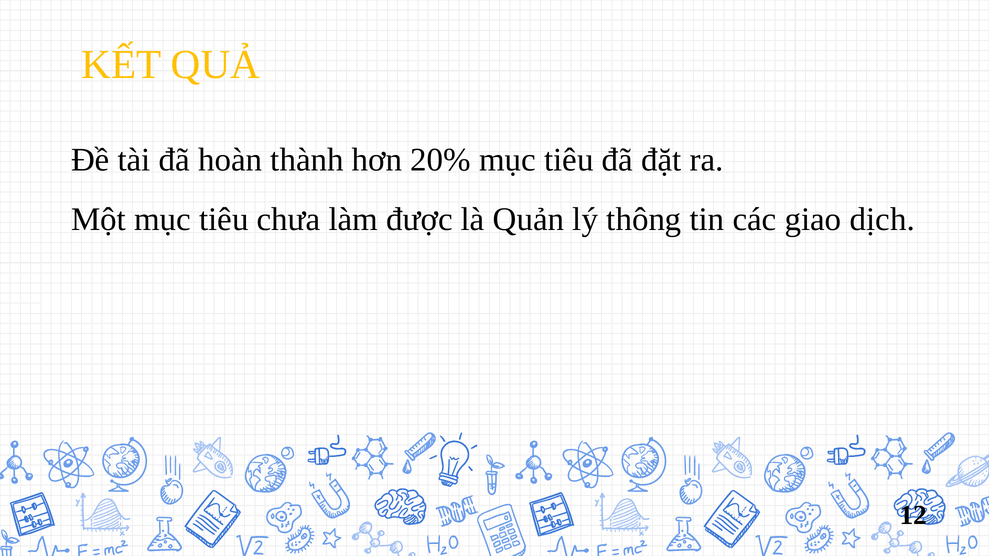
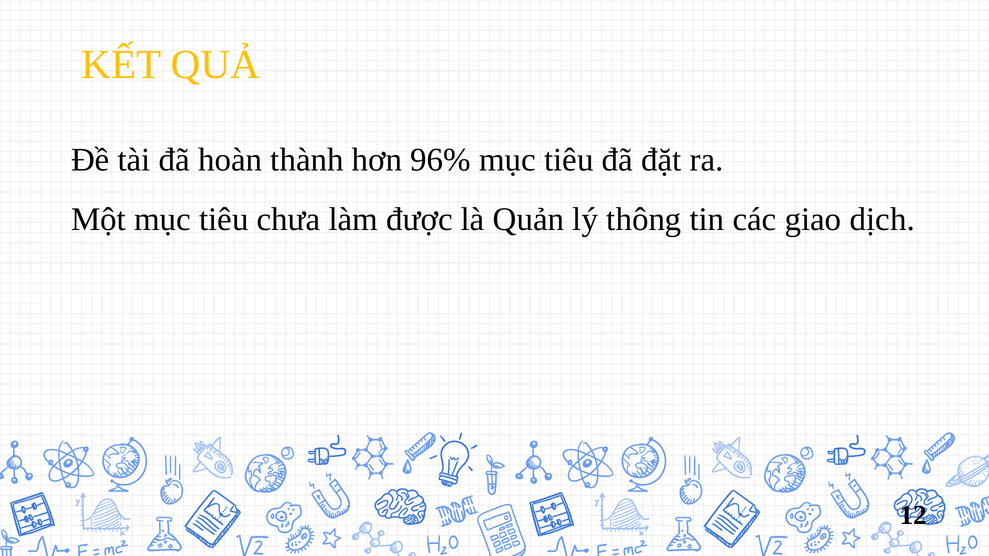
20%: 20% -> 96% (441, 160)
